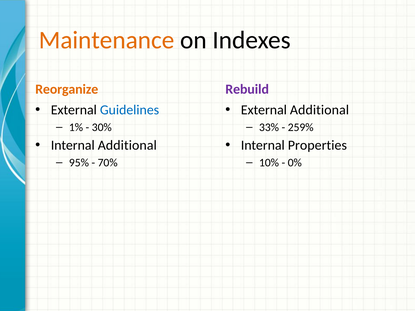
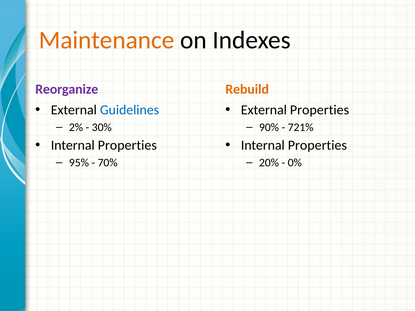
Reorganize colour: orange -> purple (67, 89)
Rebuild colour: purple -> orange (247, 89)
External Additional: Additional -> Properties (320, 110)
1%: 1% -> 2% (76, 127)
33%: 33% -> 90% (269, 127)
259%: 259% -> 721% (301, 127)
Additional: Additional -> Properties (127, 146)
10%: 10% -> 20% (269, 163)
